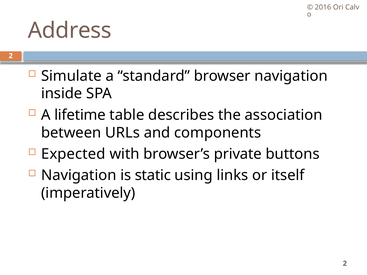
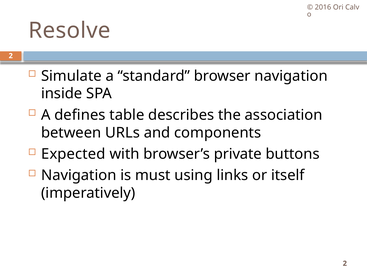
Address: Address -> Resolve (70, 31)
lifetime: lifetime -> defines (80, 115)
static: static -> must (153, 175)
